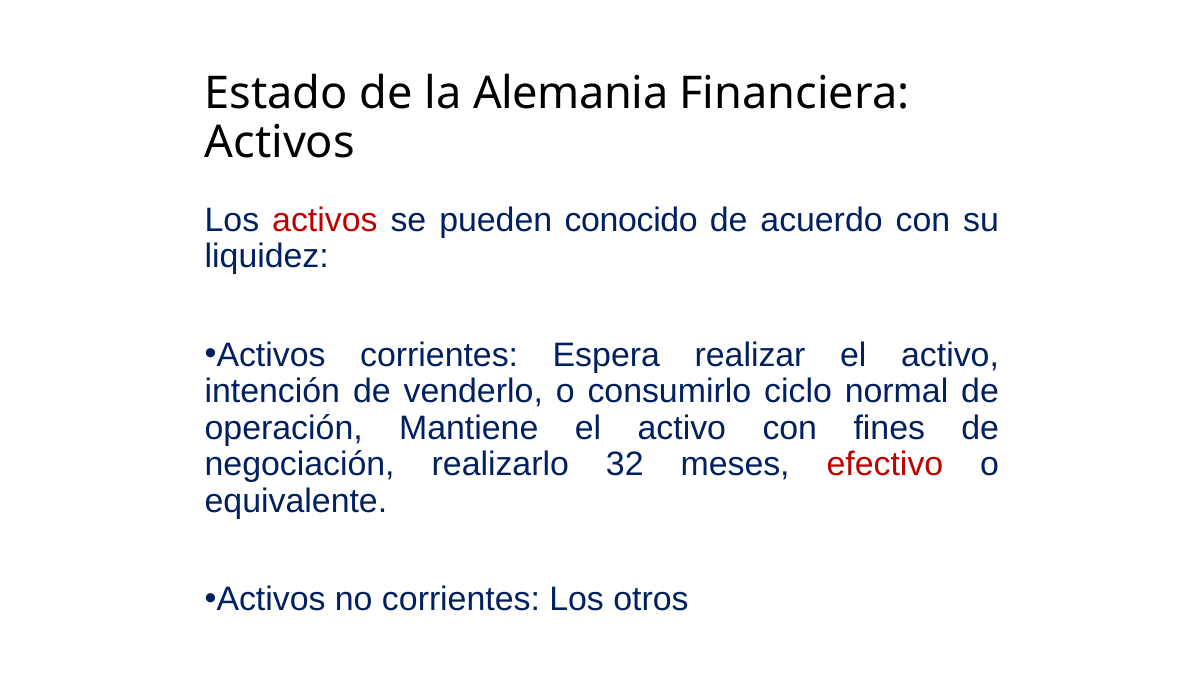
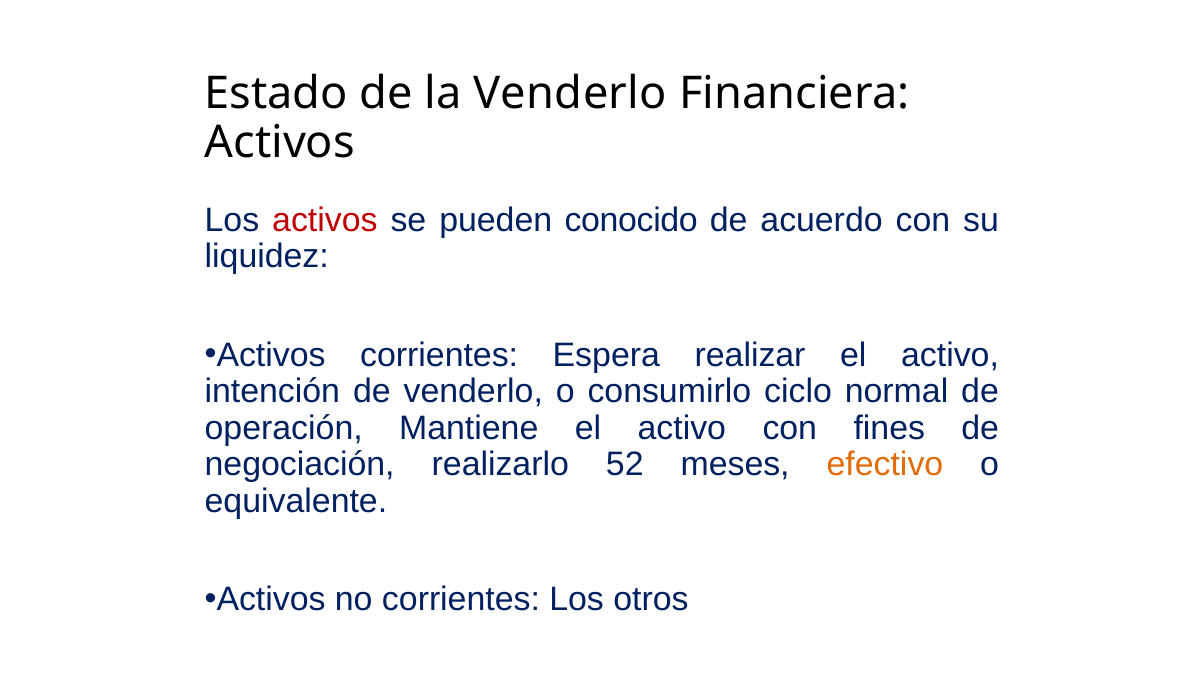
la Alemania: Alemania -> Venderlo (570, 94)
32: 32 -> 52 (625, 465)
efectivo colour: red -> orange (885, 465)
